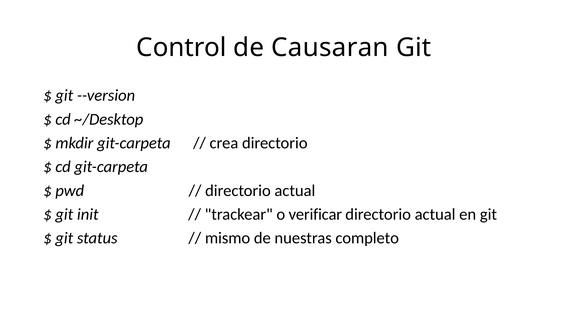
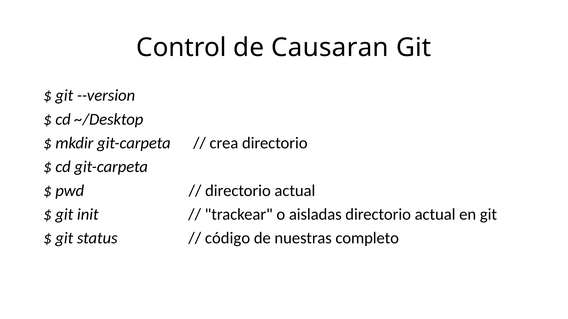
verificar: verificar -> aisladas (315, 215)
mismo: mismo -> código (228, 239)
